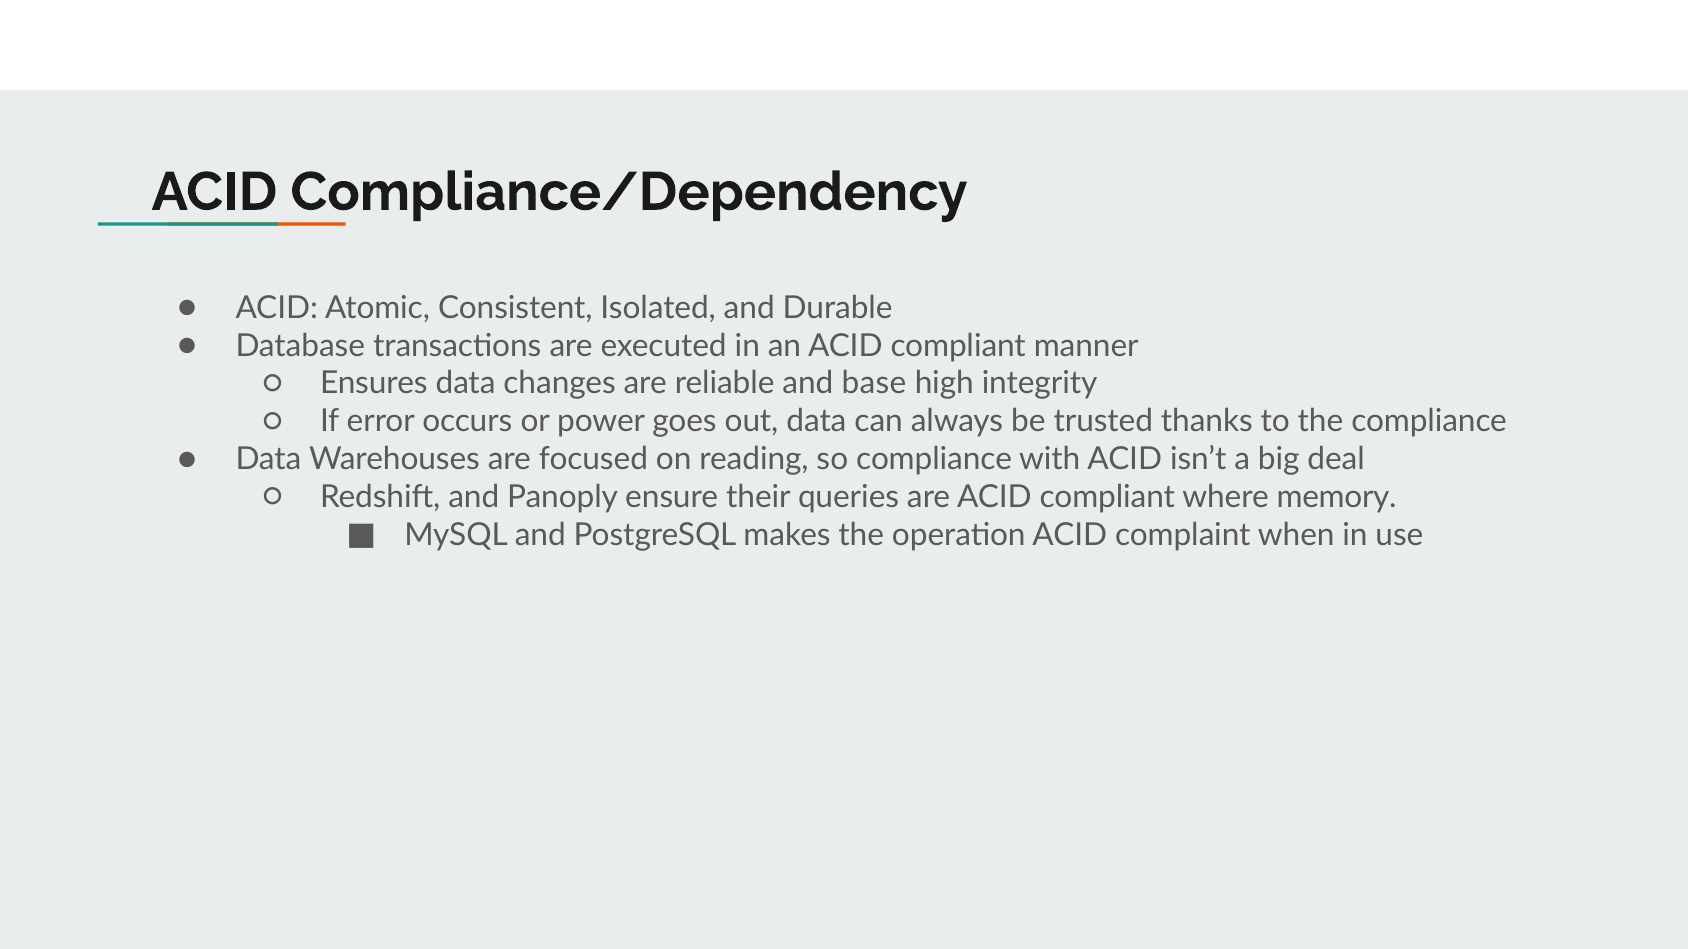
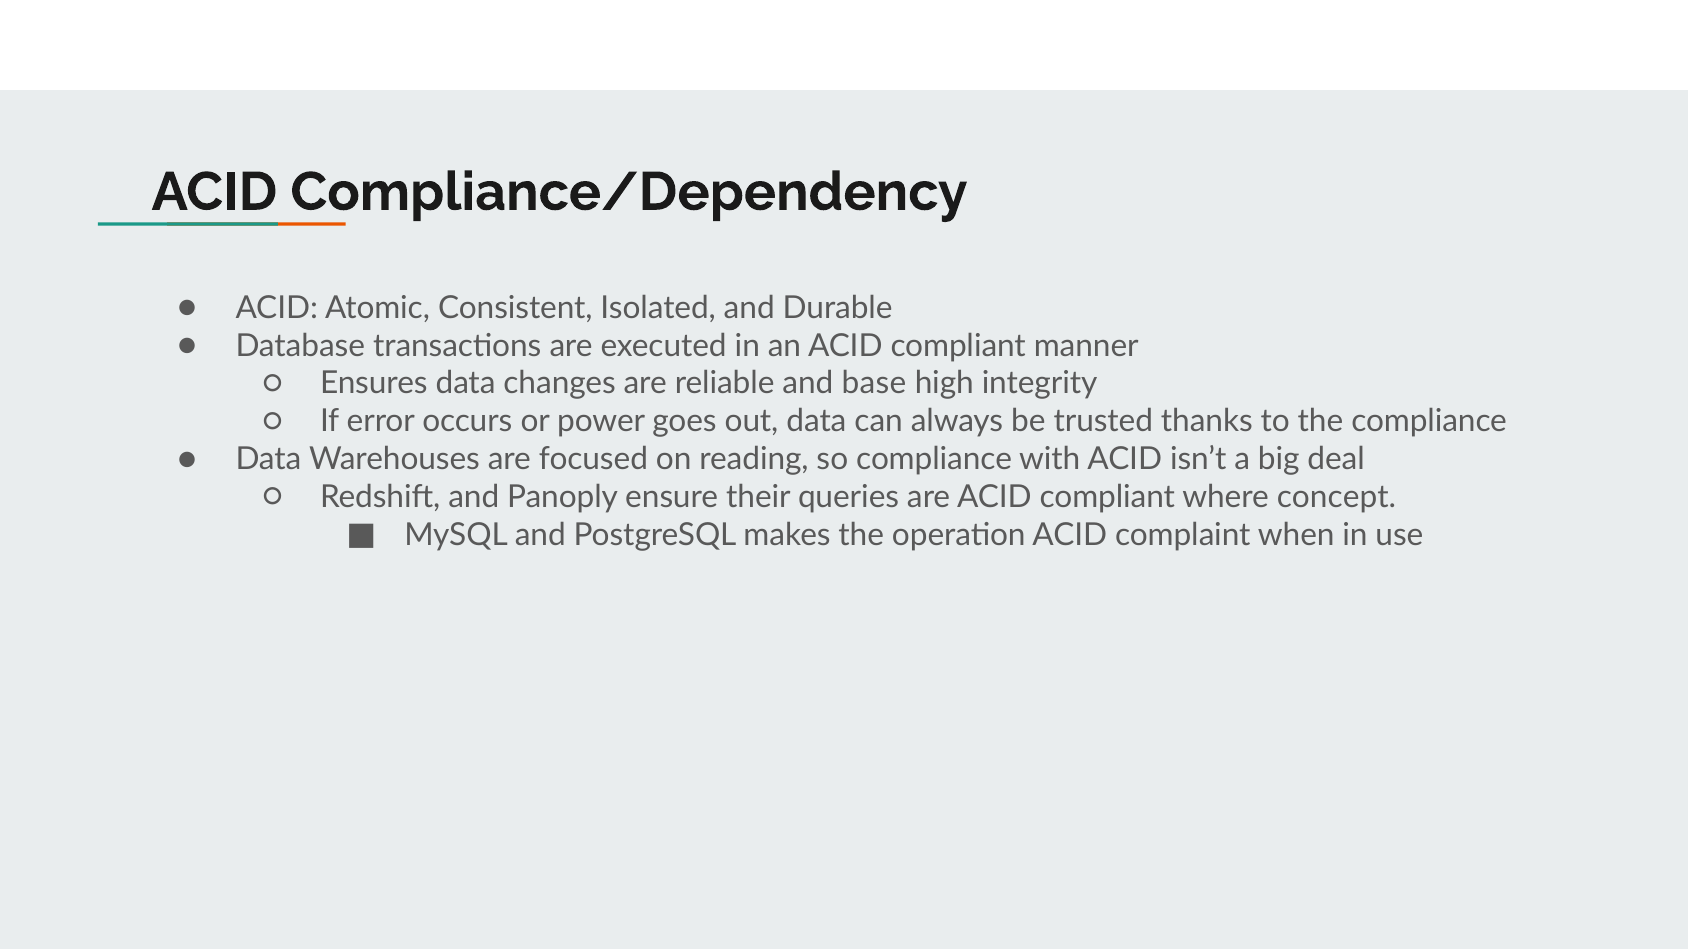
memory: memory -> concept (1336, 497)
